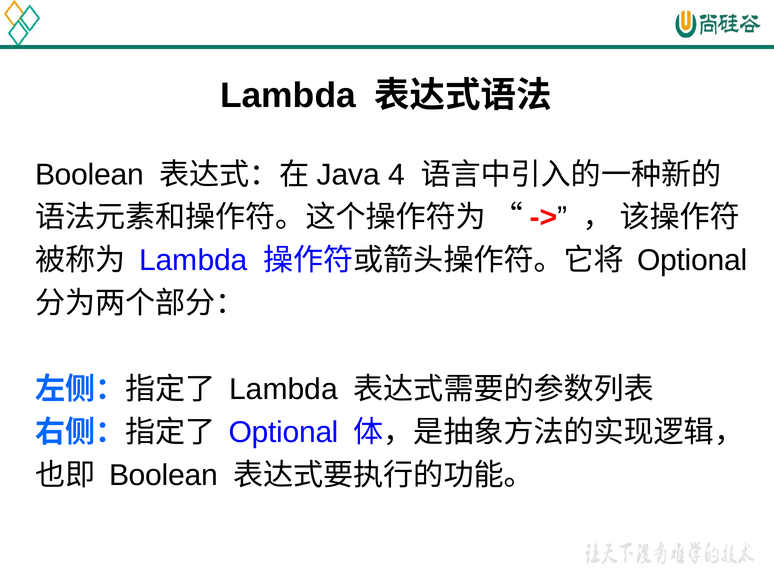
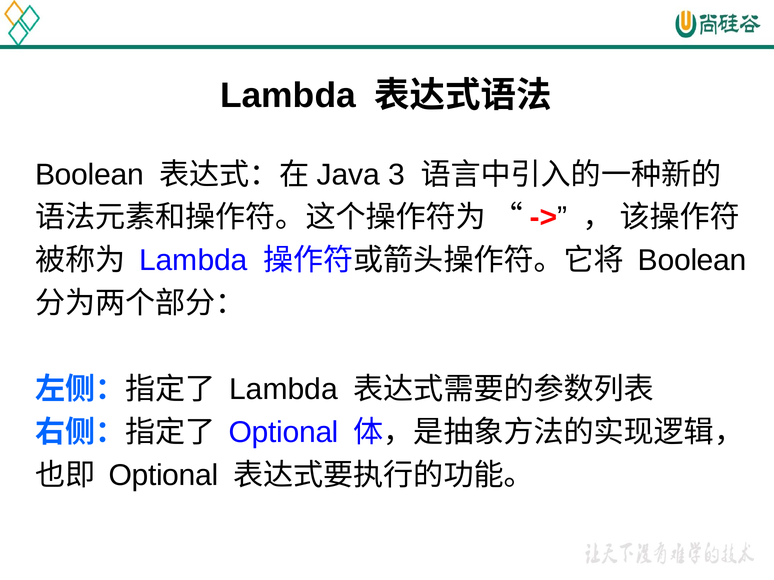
4: 4 -> 3 (397, 175)
Optional: Optional -> Boolean (692, 261)
Boolean: Boolean -> Optional (163, 476)
